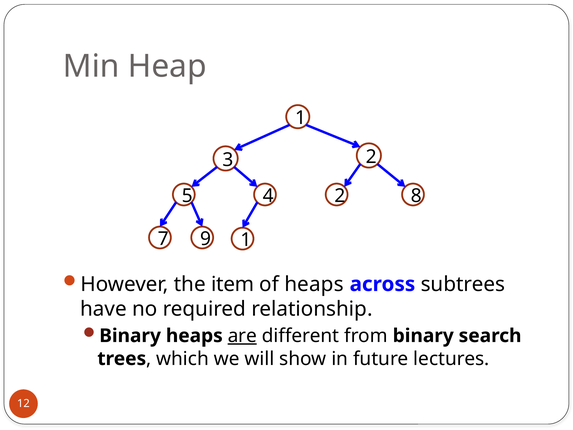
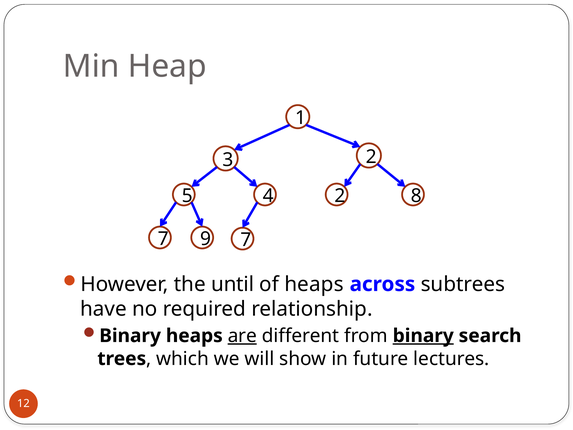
9 1: 1 -> 7 (246, 240)
item: item -> until (233, 284)
binary underline: none -> present (423, 336)
